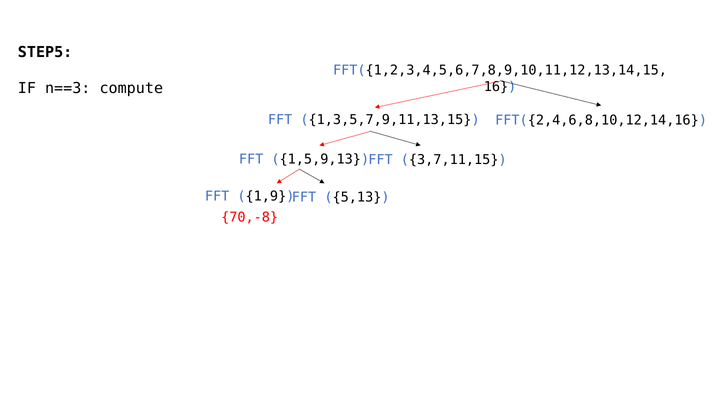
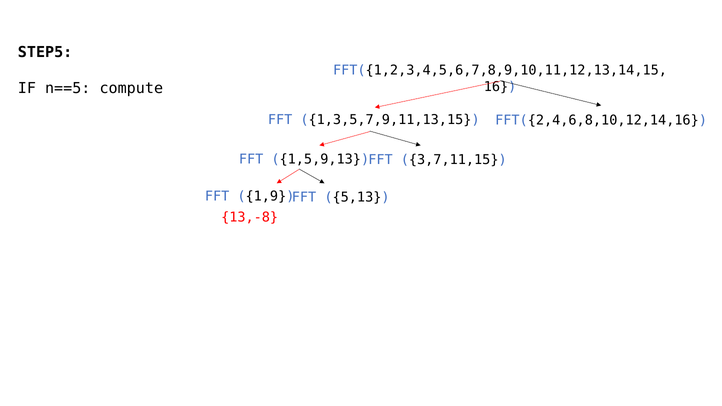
n==3: n==3 -> n==5 (68, 88)
70,-8: 70,-8 -> 13,-8 (250, 217)
